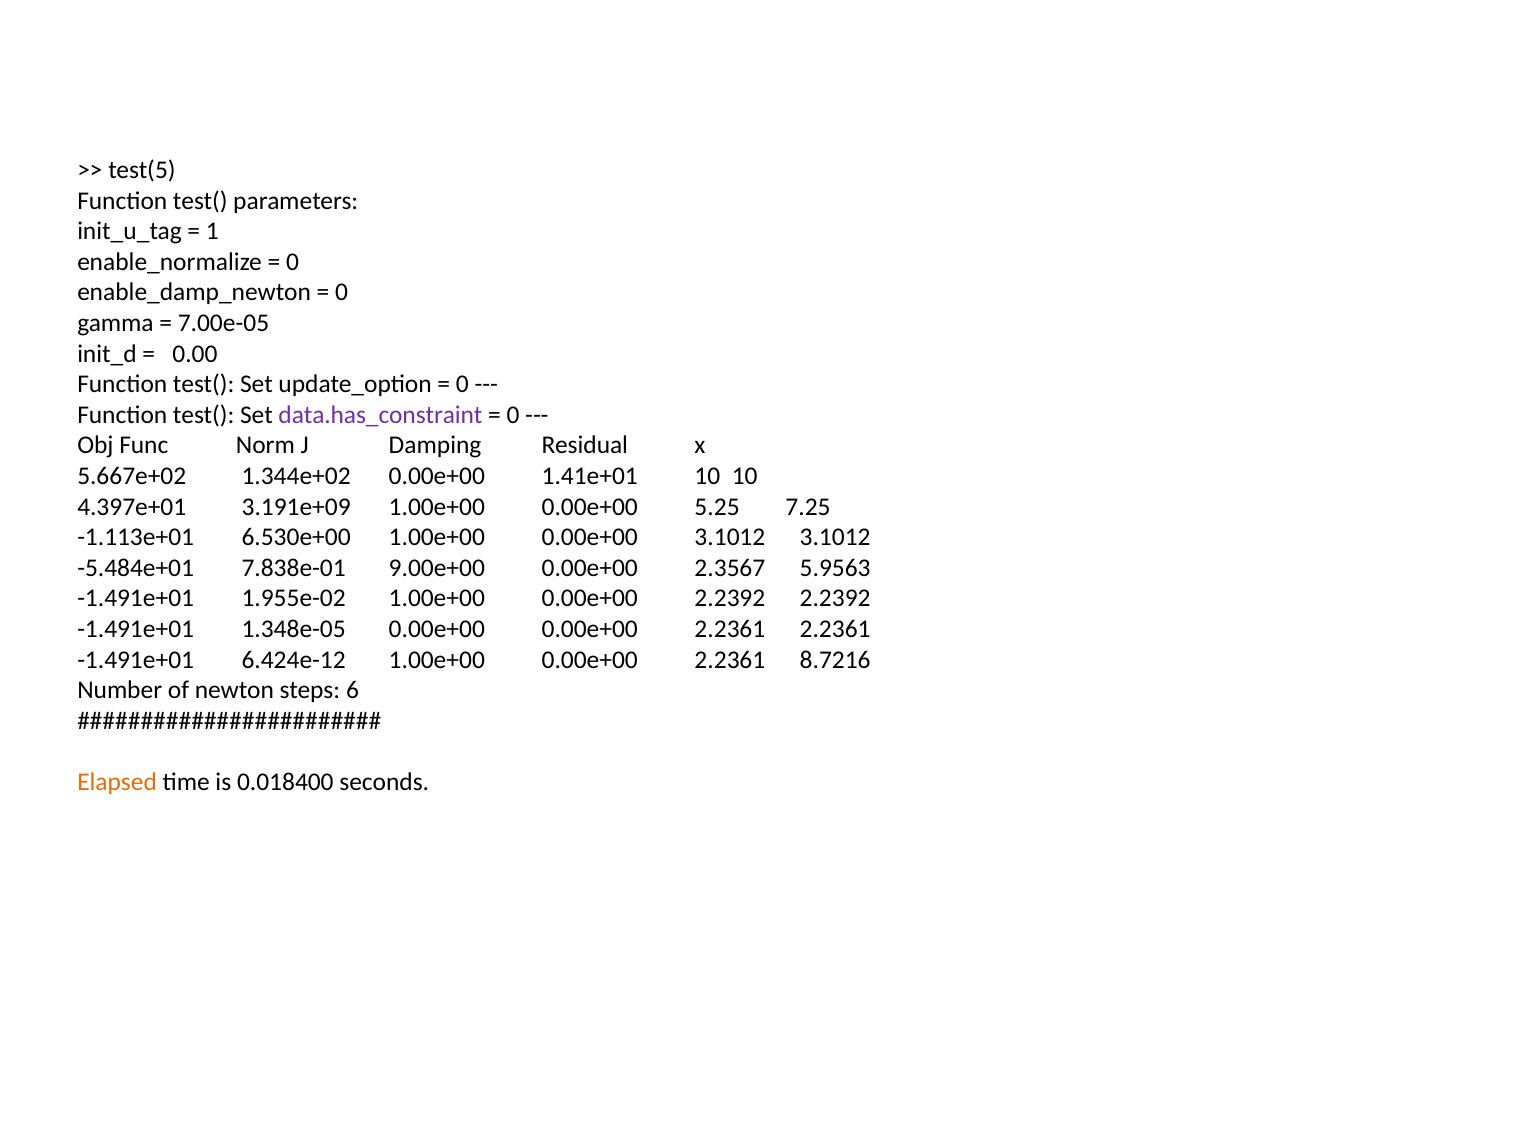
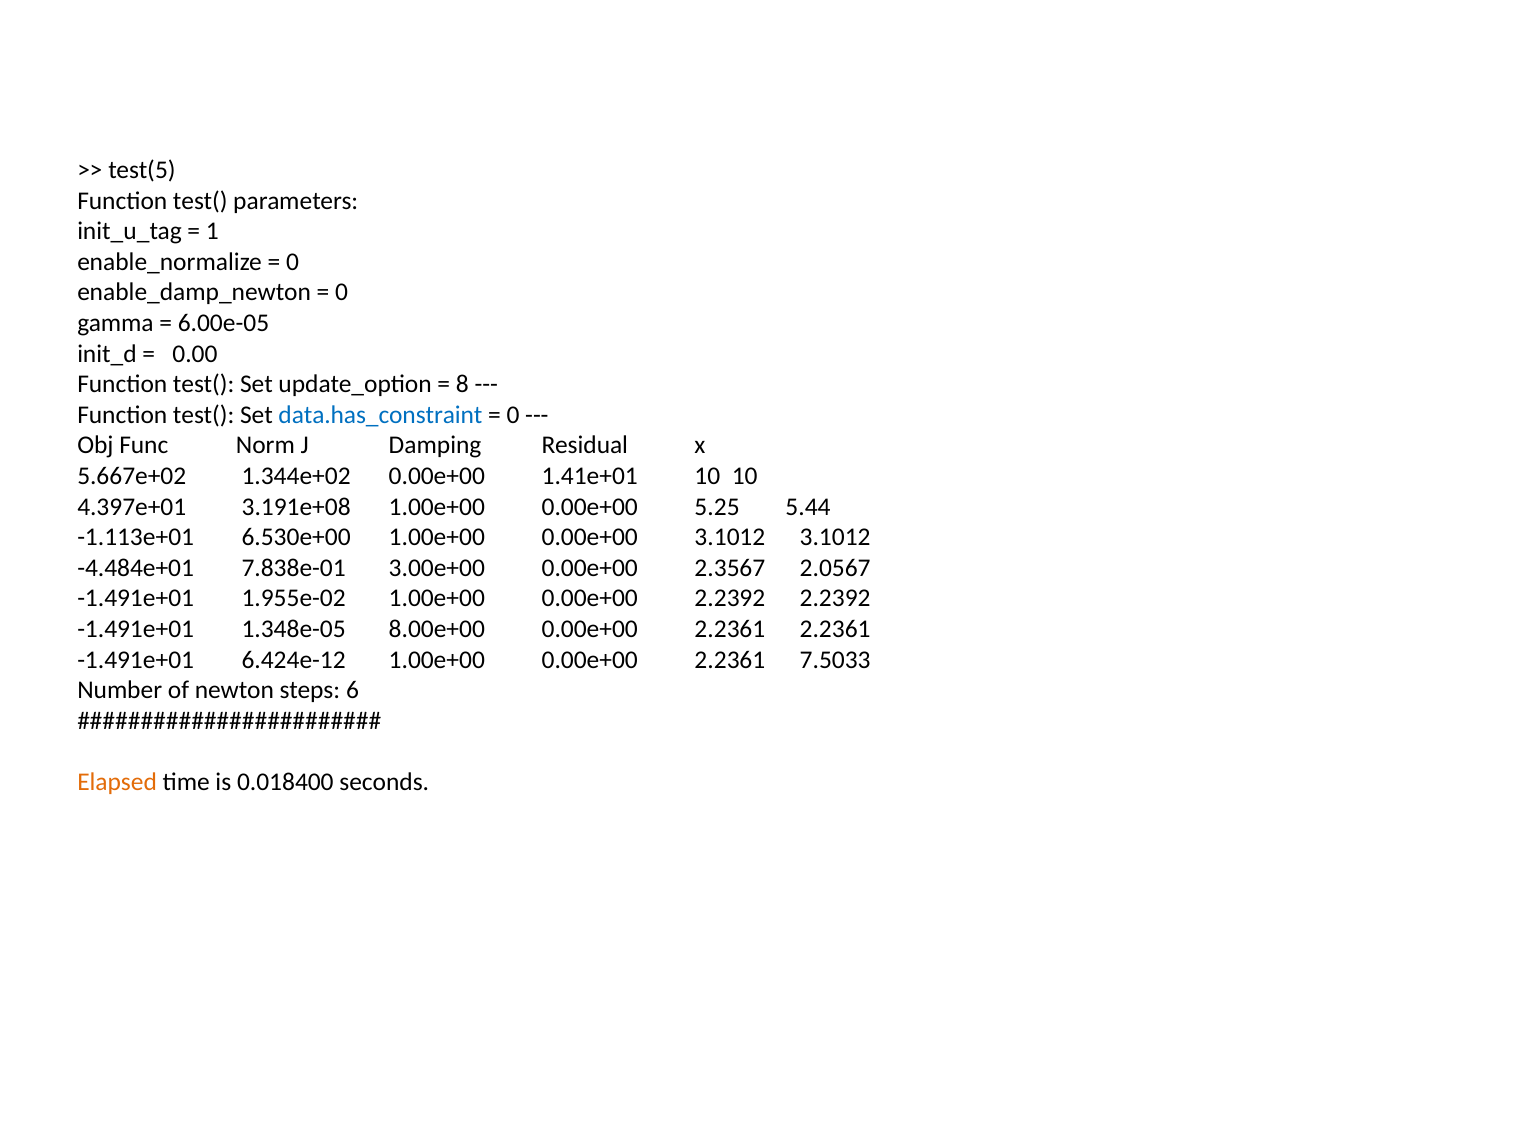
7.00e-05: 7.00e-05 -> 6.00e-05 (223, 323)
0: 0 -> 8 (462, 384)
data.has_constraint colour: purple -> blue (380, 415)
3.191e+09: 3.191e+09 -> 3.191e+08 (296, 507)
7.25: 7.25 -> 5.44 (808, 507)
-5.484e+01: -5.484e+01 -> -4.484e+01 (136, 568)
9.00e+00: 9.00e+00 -> 3.00e+00 (437, 568)
5.9563: 5.9563 -> 2.0567 (835, 568)
1.348e-05 0.00e+00: 0.00e+00 -> 8.00e+00 (437, 629)
8.7216: 8.7216 -> 7.5033 (835, 659)
